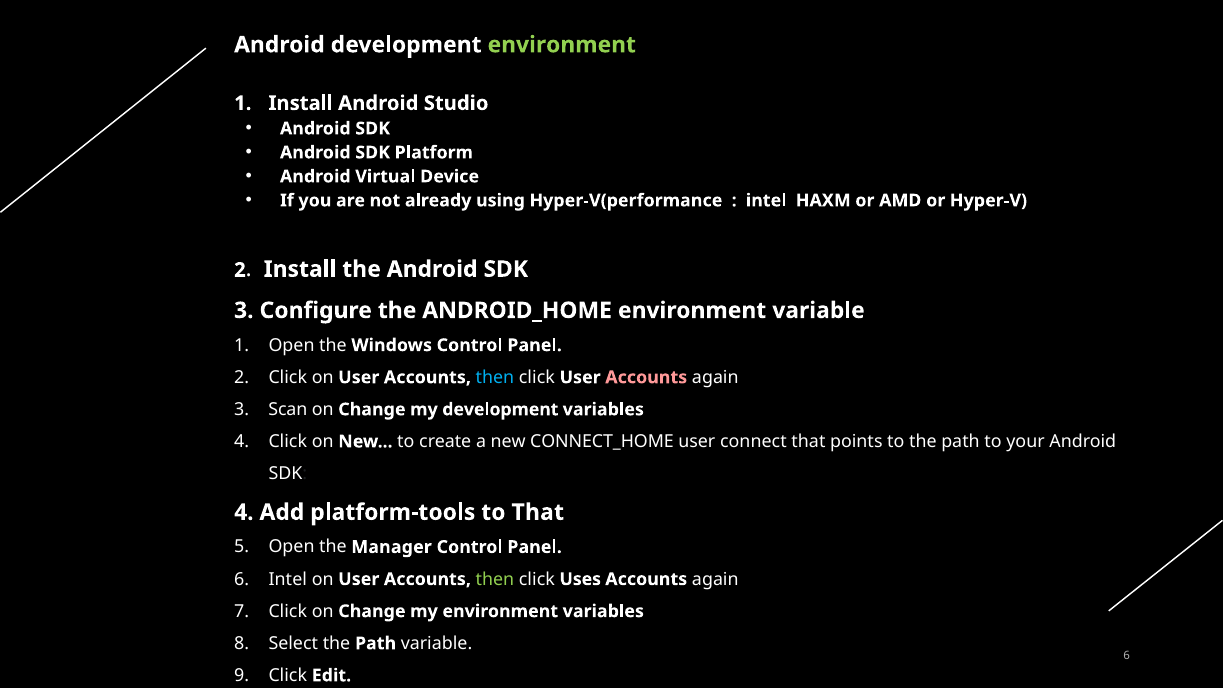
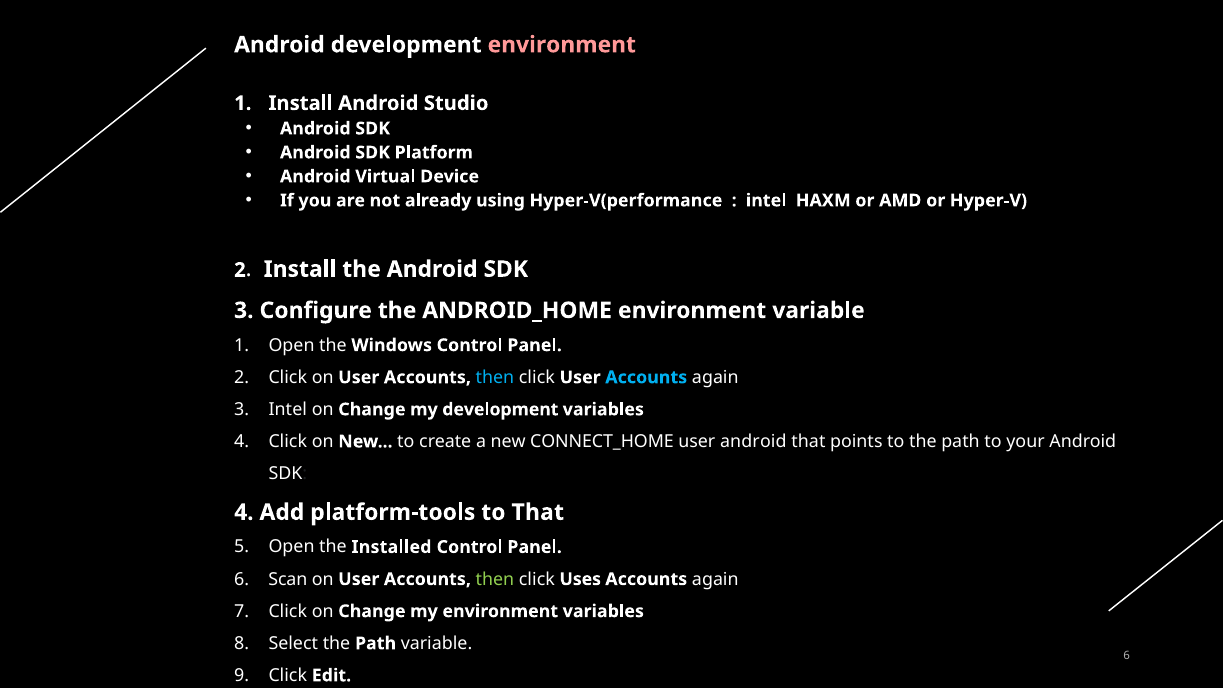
environment colour: light green -> pink (562, 45)
Accounts colour: pink -> light blue (646, 377)
3 Scan: Scan -> Intel (288, 409)
user connect: connect -> android (753, 442)
Manager: Manager -> Installed (392, 547)
6 Intel: Intel -> Scan (288, 579)
